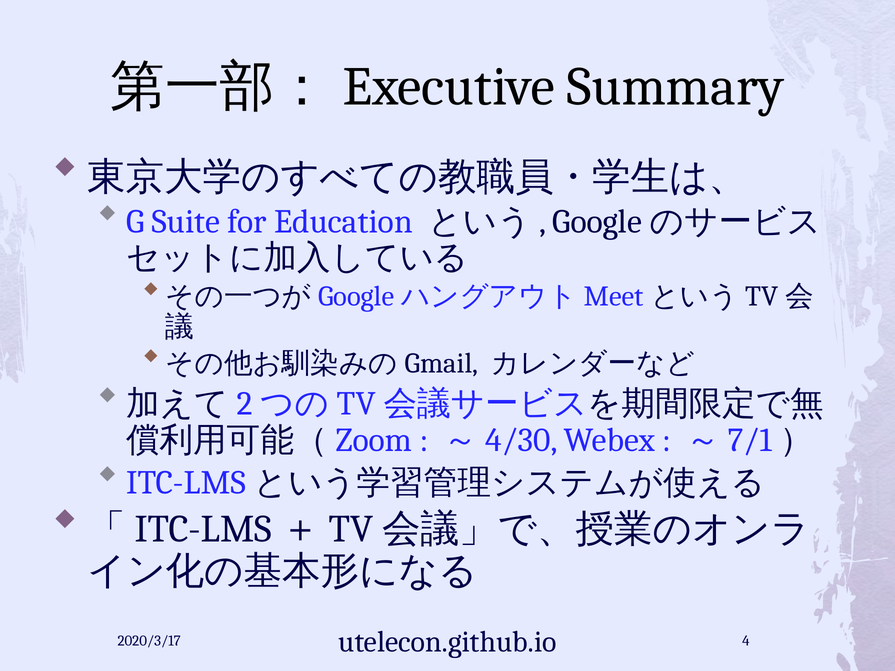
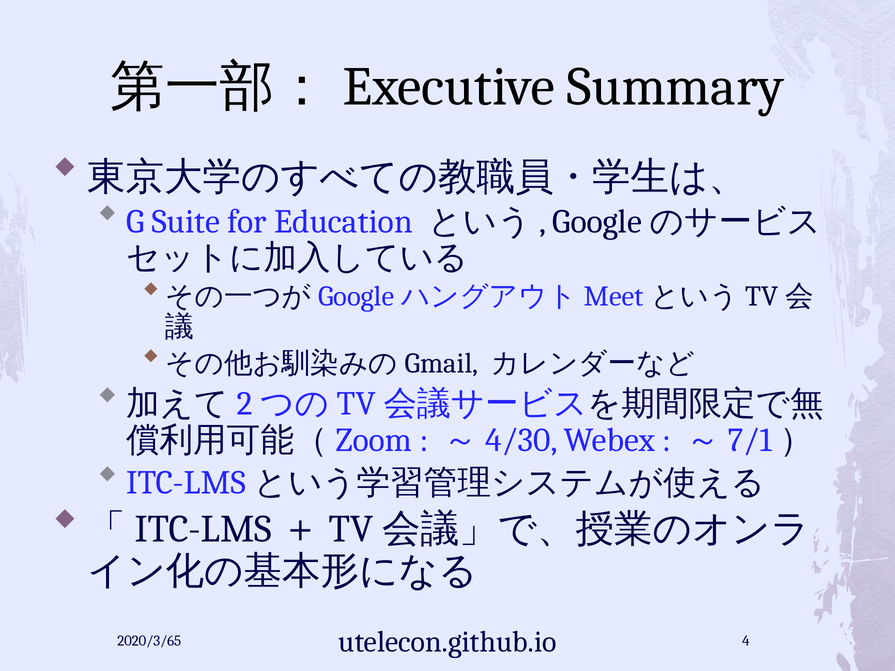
2020/3/17: 2020/3/17 -> 2020/3/65 (149, 641)
